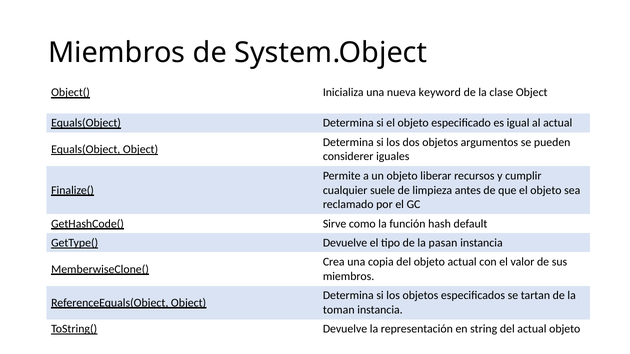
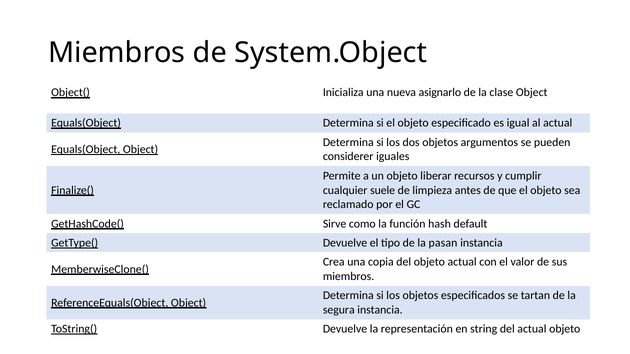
keyword: keyword -> asignarlo (440, 93)
toman: toman -> segura (339, 310)
